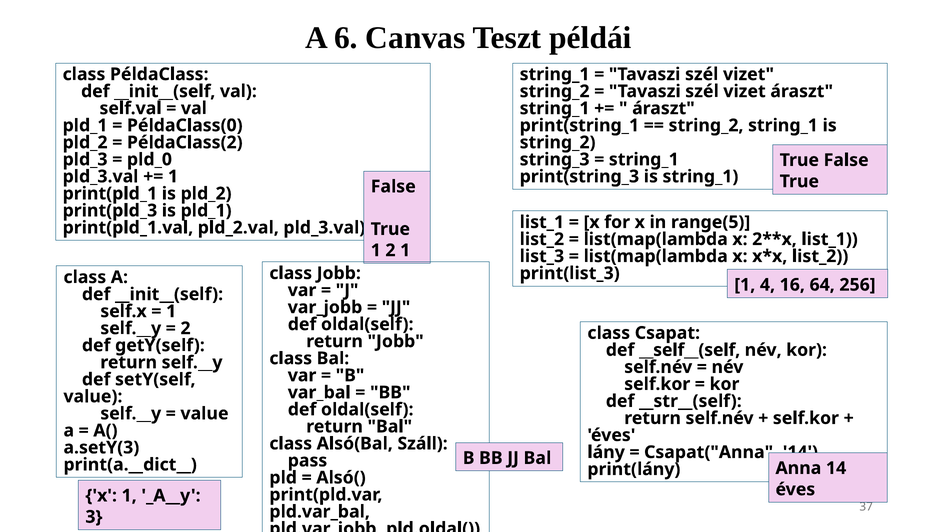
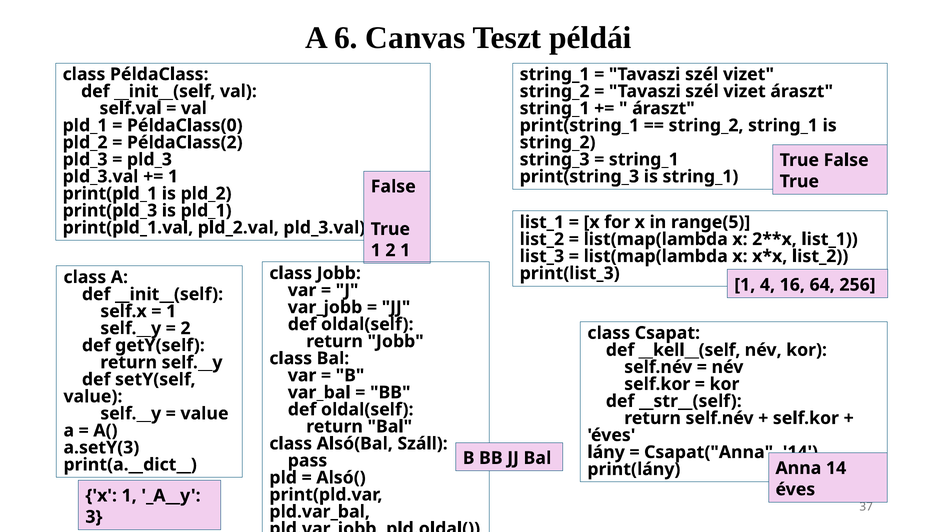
pld_0: pld_0 -> pld_3 (149, 159)
__self__(self: __self__(self -> __kell__(self (690, 350)
